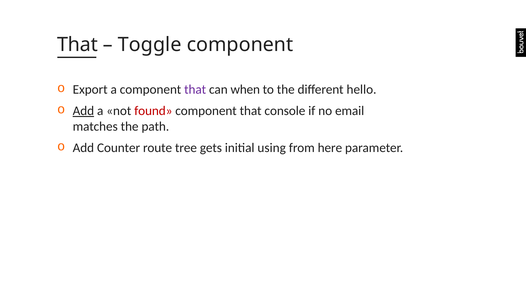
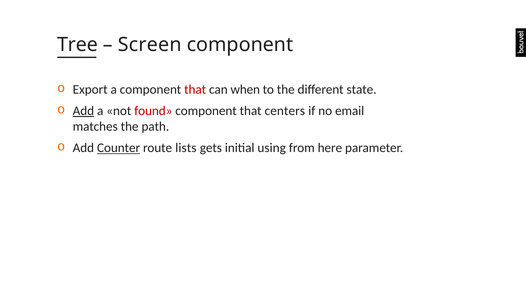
That: That -> Tree (77, 45)
Toggle: Toggle -> Screen (150, 45)
that colour: purple -> red (195, 90)
hello: hello -> state (362, 90)
console: console -> centers (285, 111)
Counter underline: none -> present (119, 148)
tree: tree -> lists (186, 148)
